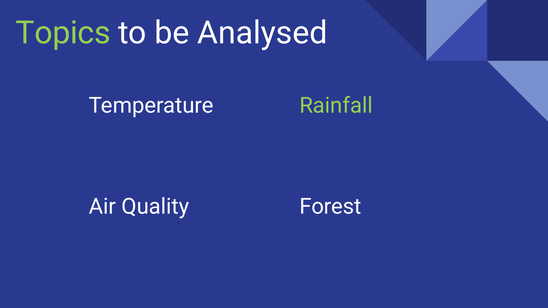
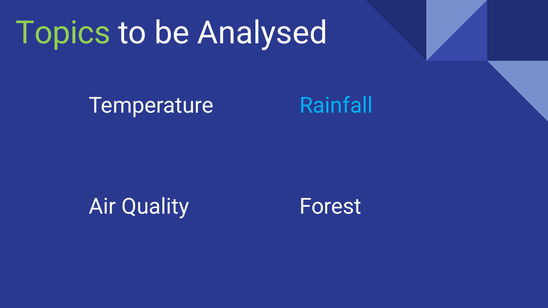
Rainfall colour: light green -> light blue (336, 106)
